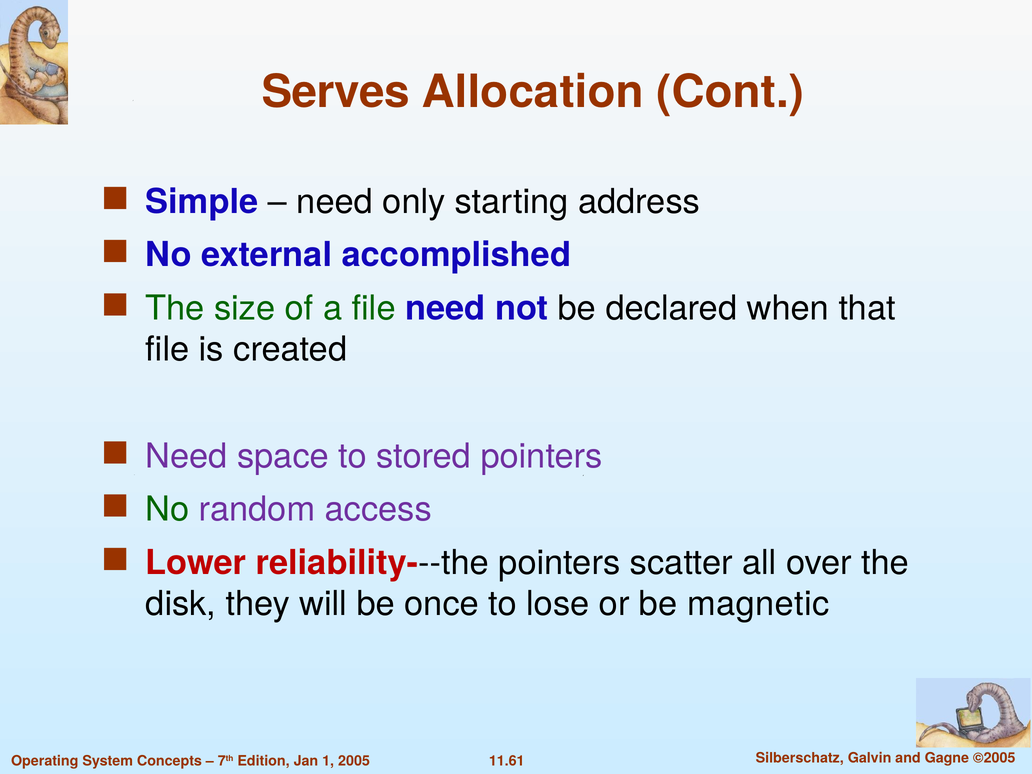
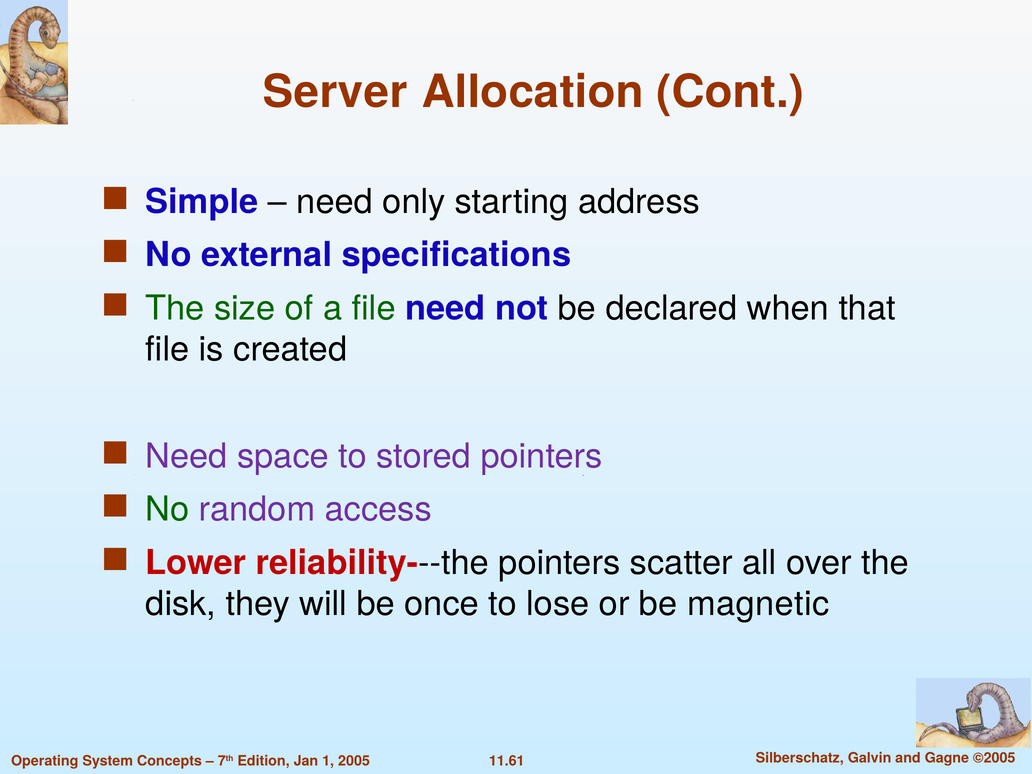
Serves: Serves -> Server (335, 92)
accomplished: accomplished -> specifications (456, 255)
